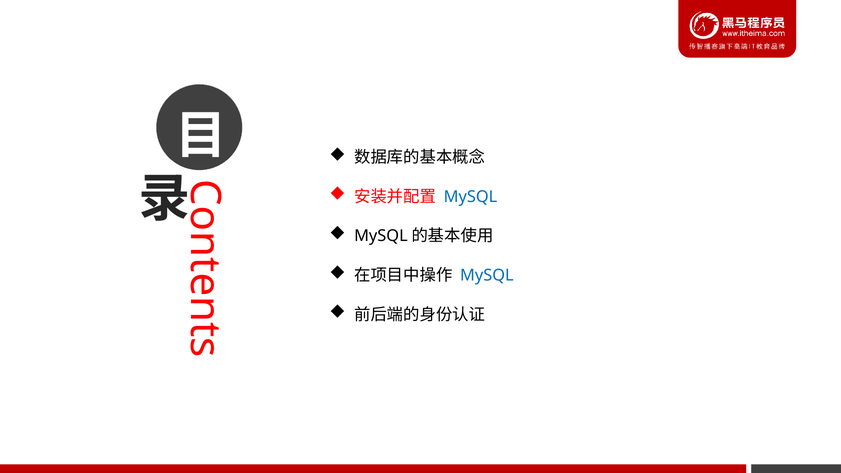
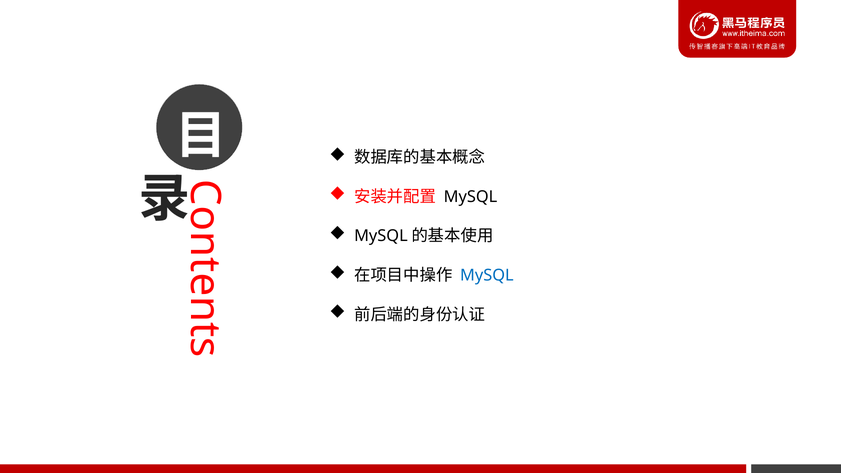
MySQL colour: blue -> black (470, 197)
